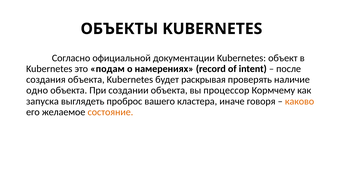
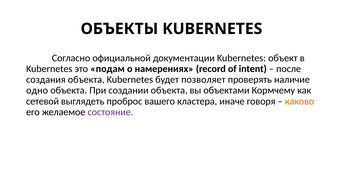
раскрывая: раскрывая -> позволяет (203, 80)
процессор: процессор -> объектами (226, 90)
запуска: запуска -> сетевой (43, 101)
состояние colour: orange -> purple (110, 112)
